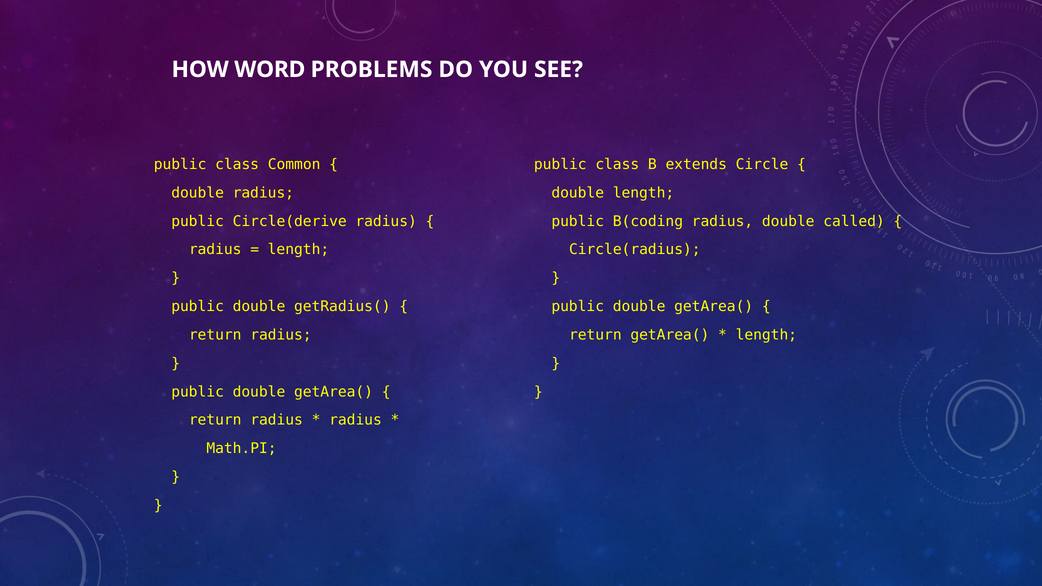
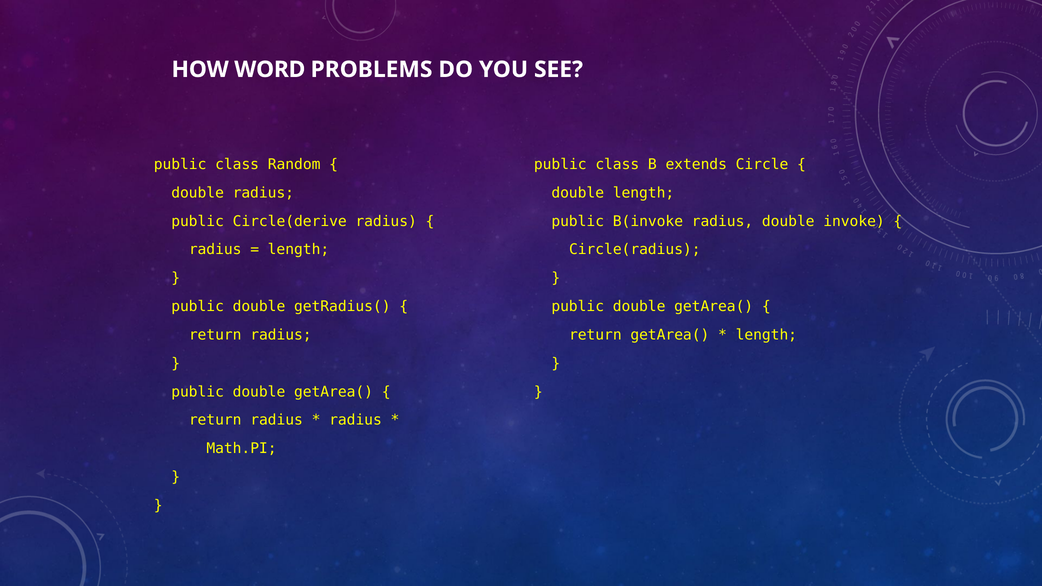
Common: Common -> Random (294, 164)
B(coding: B(coding -> B(invoke (648, 221)
called: called -> invoke (854, 221)
